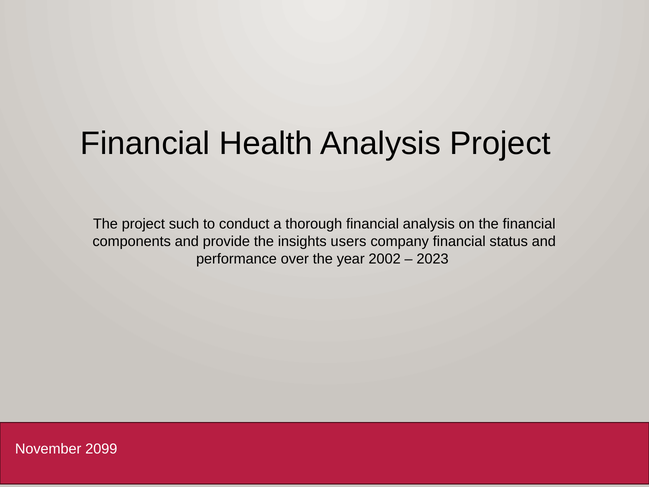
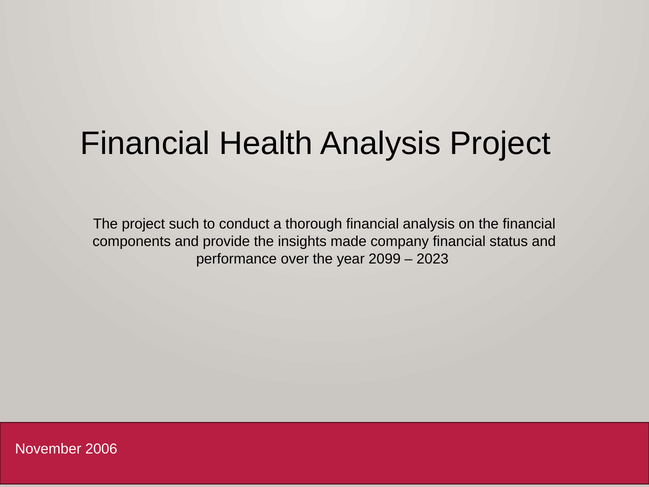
users: users -> made (349, 241)
2002: 2002 -> 2099 (385, 259)
2099: 2099 -> 2006 (101, 449)
